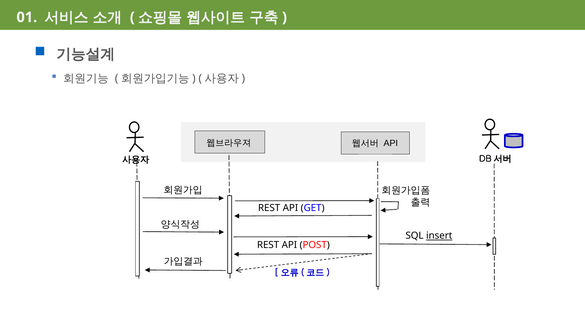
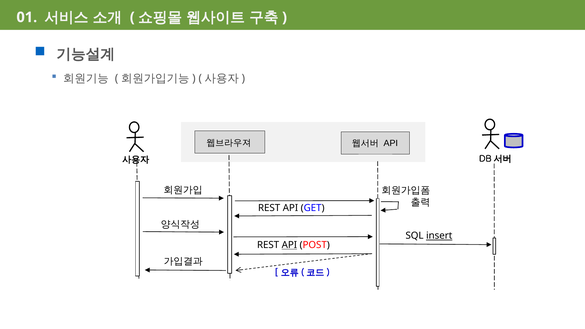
API underline: none -> present (289, 245)
